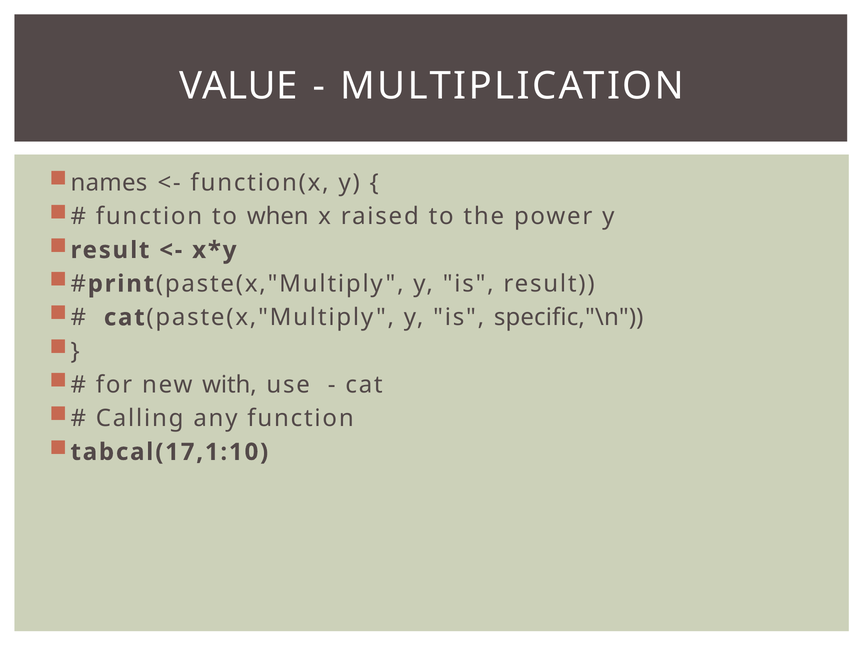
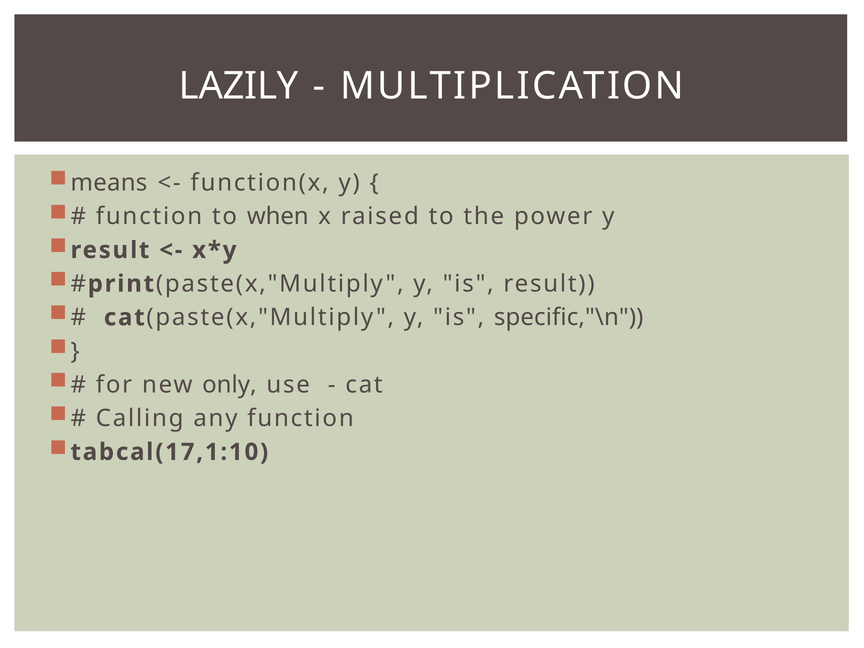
VALUE: VALUE -> LAZILY (239, 86)
names: names -> means (109, 183)
with: with -> only (229, 385)
